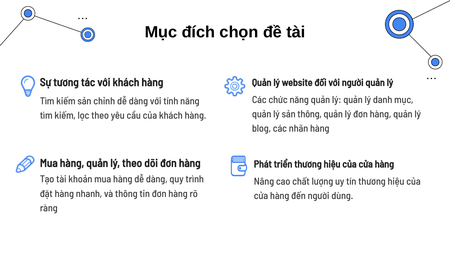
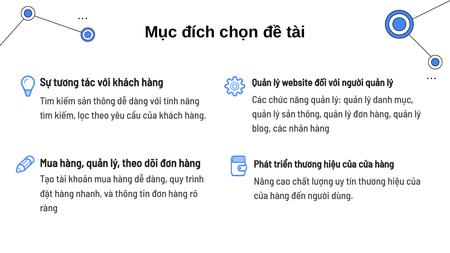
kiếm sản chỉnh: chỉnh -> thông (104, 101)
